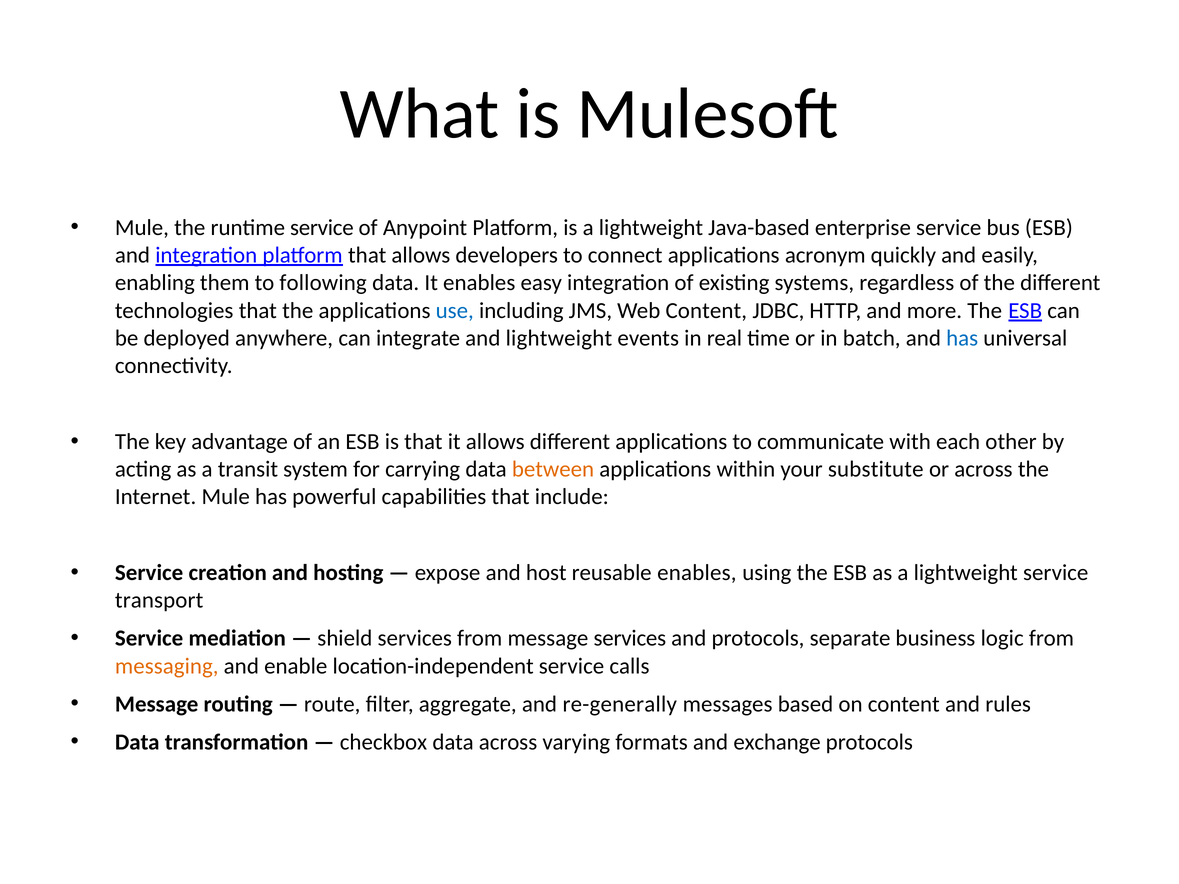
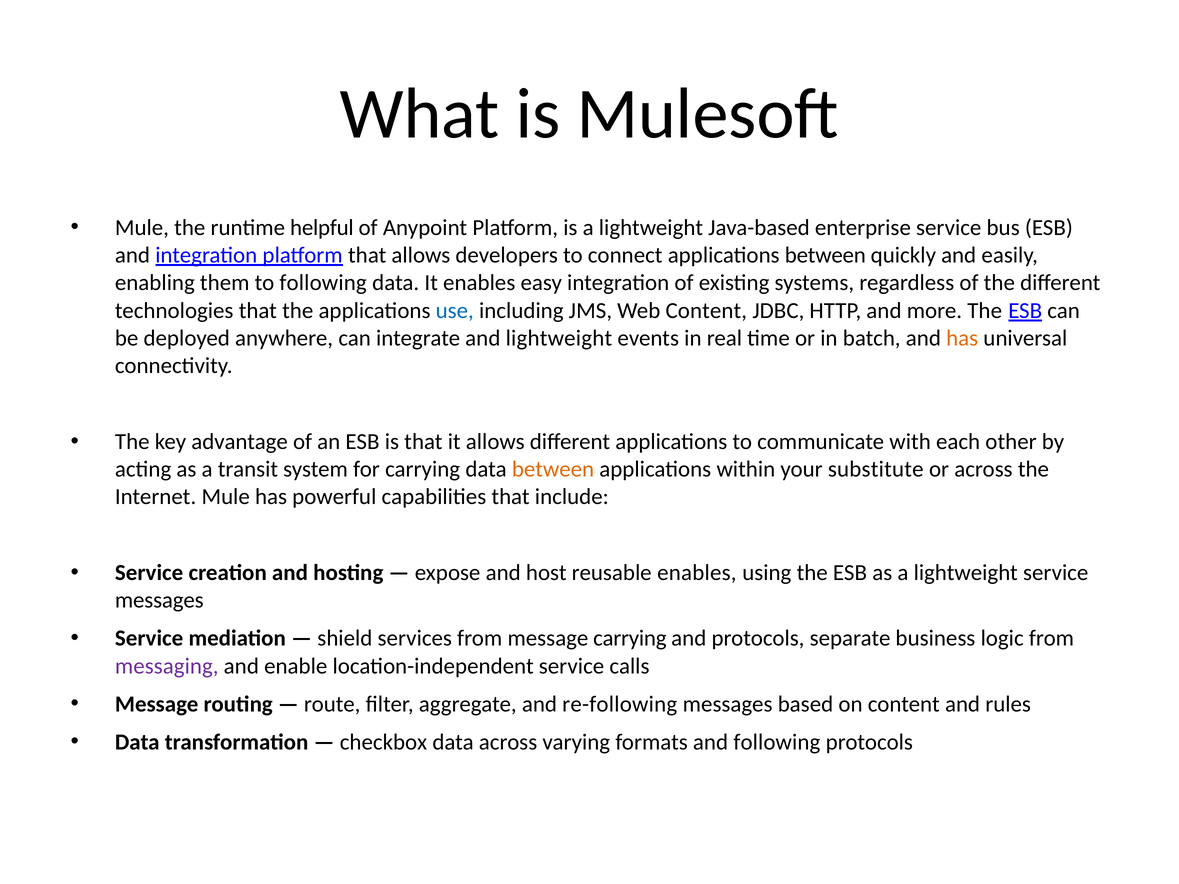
runtime service: service -> helpful (322, 228)
applications acronym: acronym -> between (825, 255)
has colour: blue -> orange (962, 338)
transport: transport -> messages (159, 601)
message services: services -> carrying (630, 639)
messaging colour: orange -> purple (167, 666)
re-generally: re-generally -> re-following (620, 704)
and exchange: exchange -> following (777, 742)
